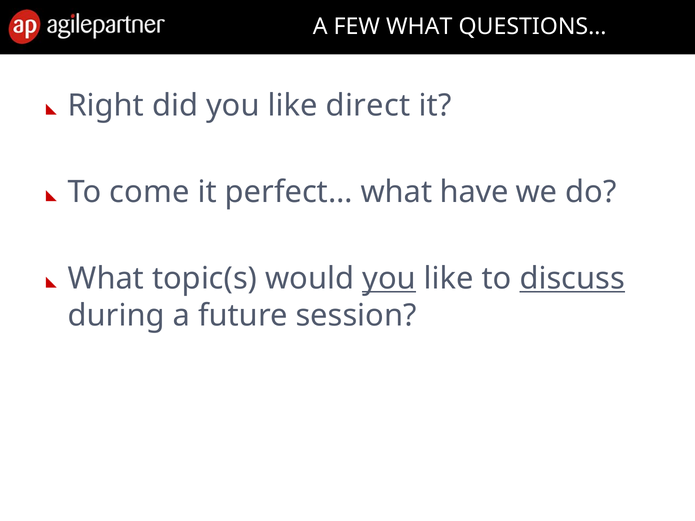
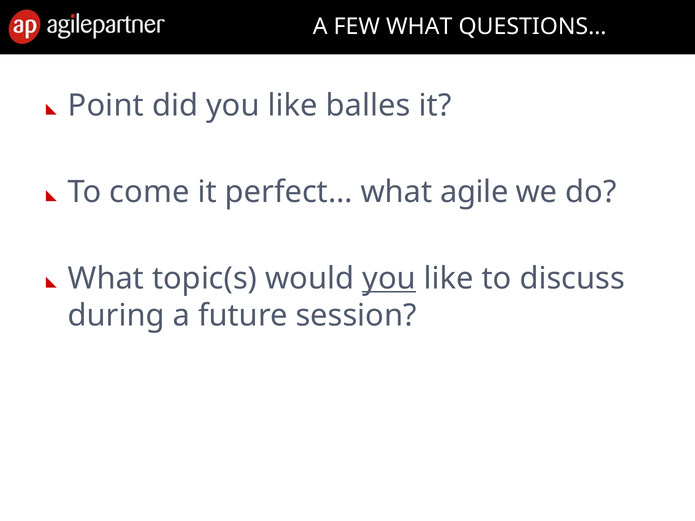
Right: Right -> Point (106, 106)
direct: direct -> balles (368, 106)
have: have -> agile (474, 192)
discuss underline: present -> none (572, 279)
